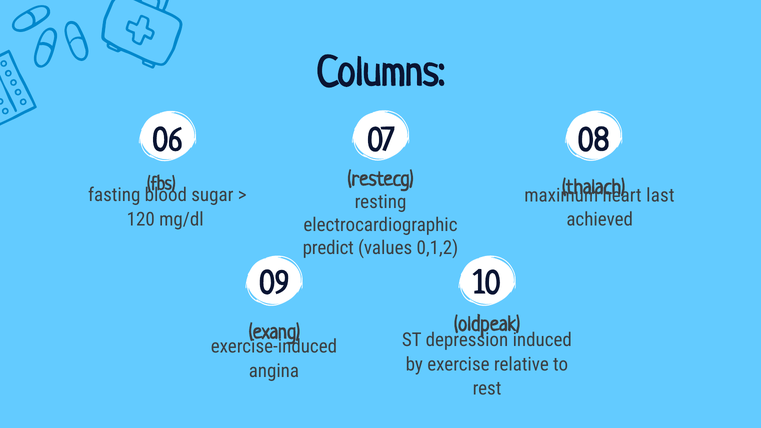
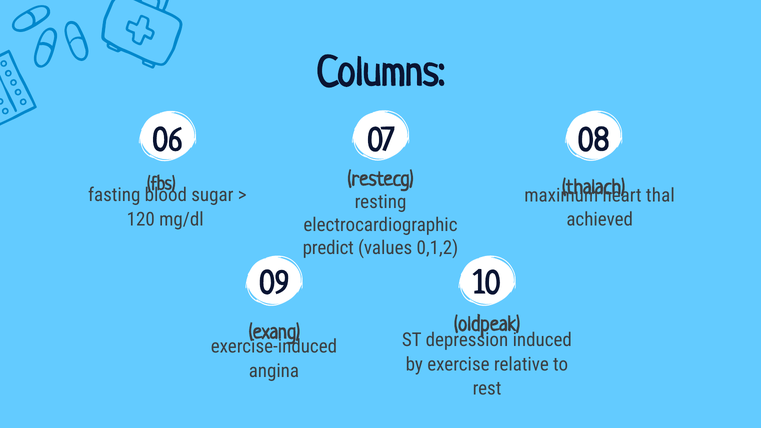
last: last -> thal (660, 195)
